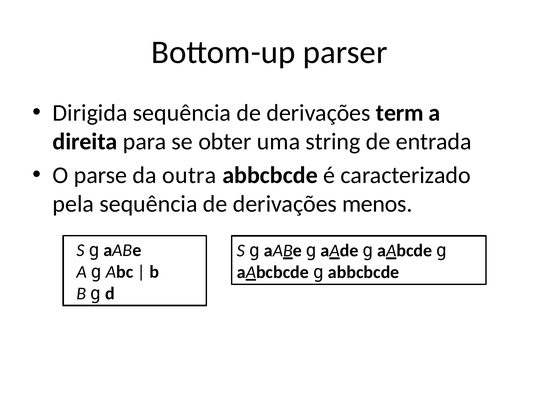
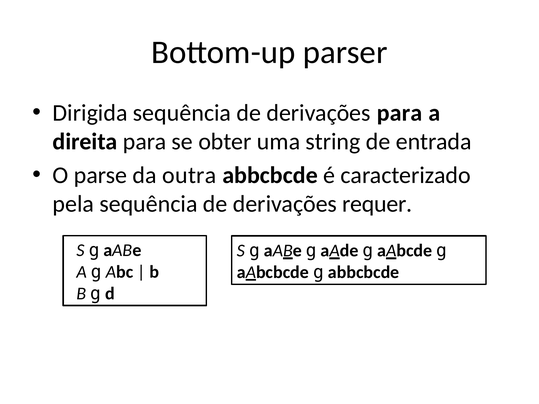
derivações term: term -> para (400, 113)
menos: menos -> requer (377, 204)
